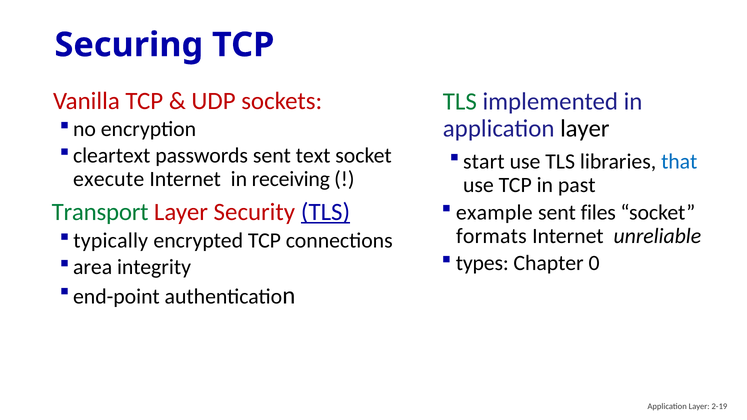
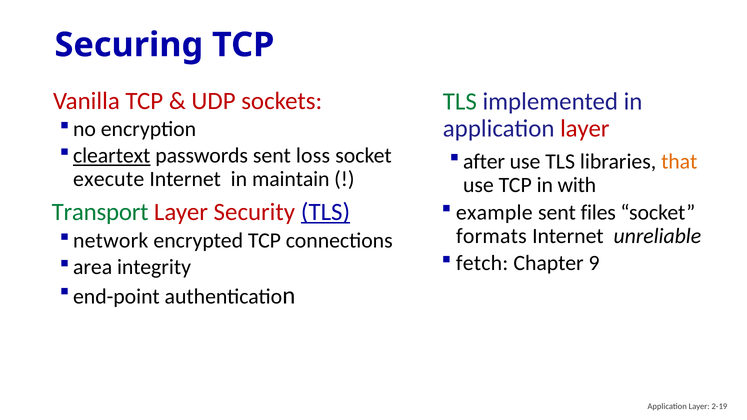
layer colour: black -> red (585, 128)
cleartext underline: none -> present (112, 156)
text: text -> loss (313, 156)
start: start -> after (484, 161)
that colour: blue -> orange (679, 161)
receiving: receiving -> maintain (291, 179)
past: past -> with (577, 185)
typically: typically -> network (111, 241)
types: types -> fetch (482, 263)
0: 0 -> 9 (594, 263)
